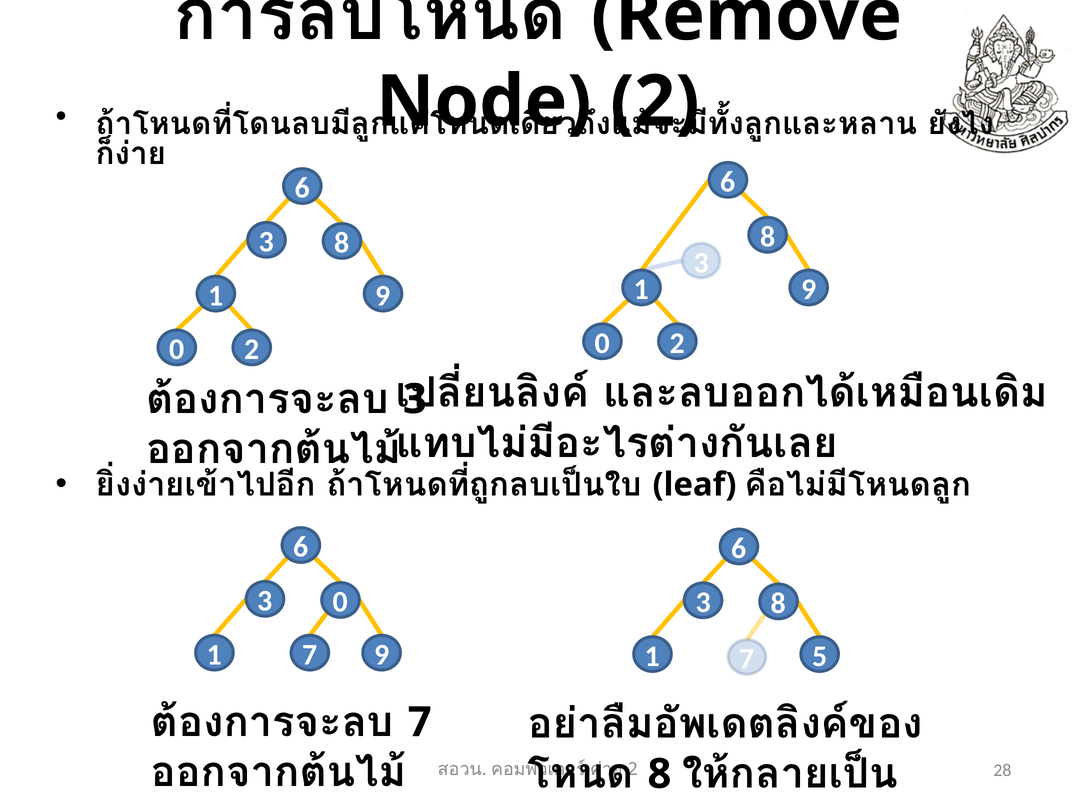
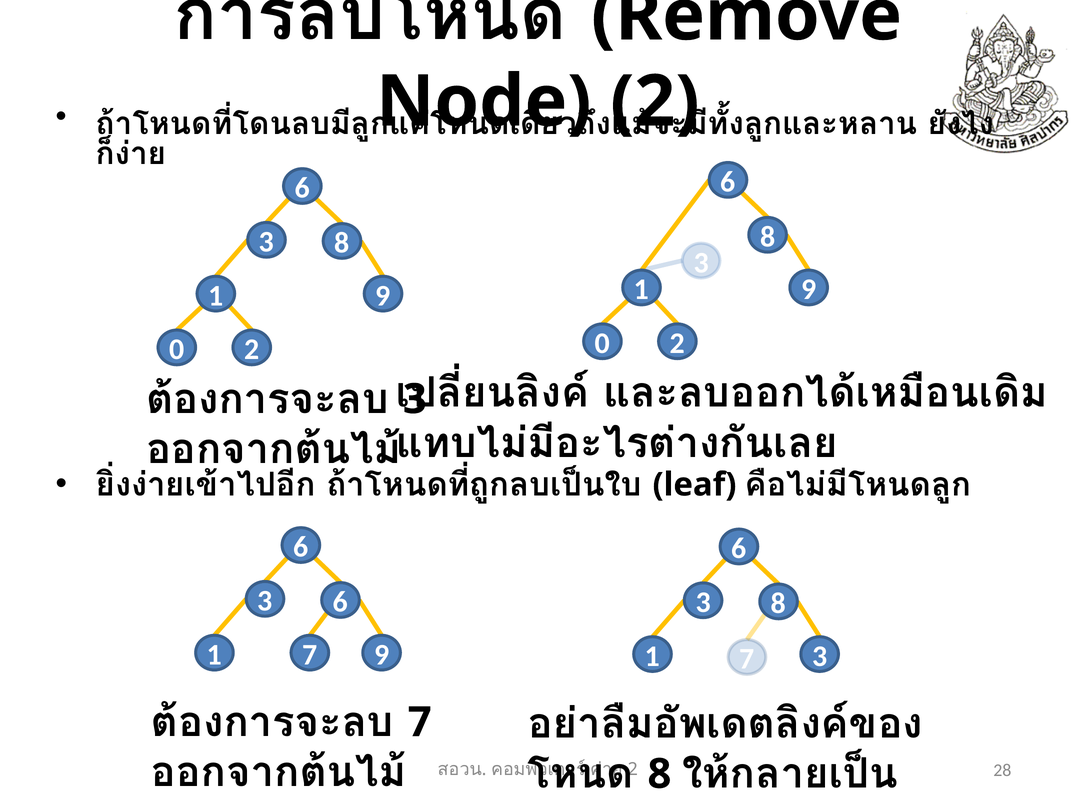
3 0: 0 -> 6 (340, 602)
1 5: 5 -> 3 (820, 656)
